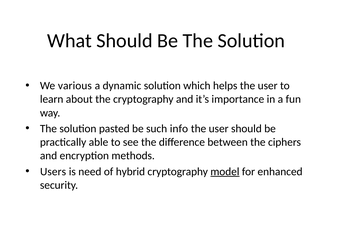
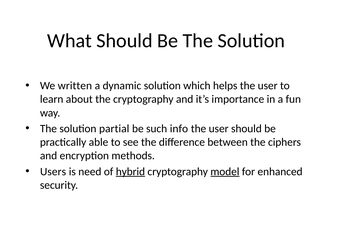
various: various -> written (75, 86)
pasted: pasted -> partial (114, 128)
hybrid underline: none -> present (130, 171)
